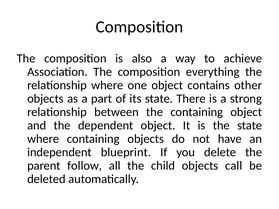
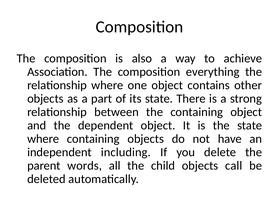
blueprint: blueprint -> including (126, 152)
follow: follow -> words (85, 166)
